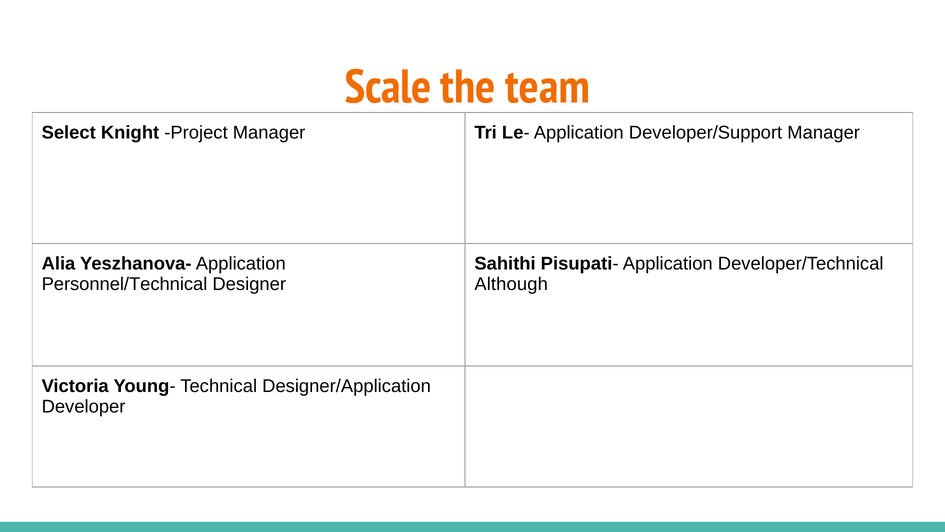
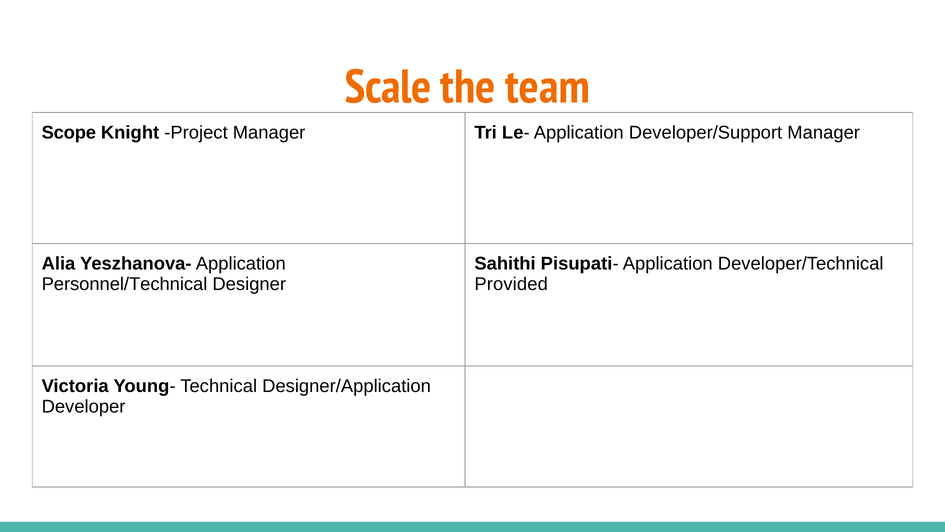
Select: Select -> Scope (69, 132)
Although: Although -> Provided (511, 284)
